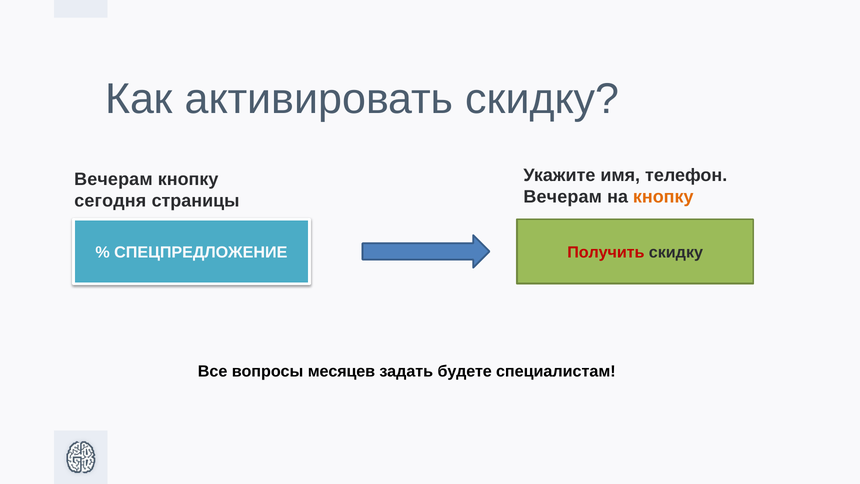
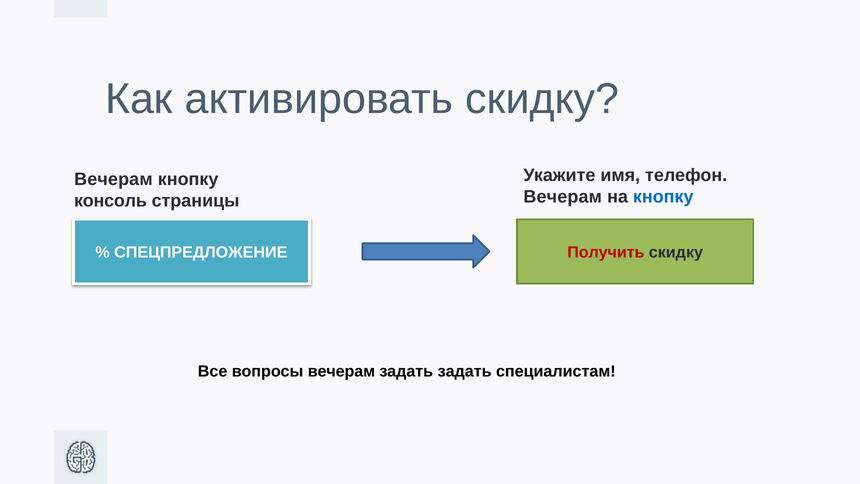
кнопку colour: orange -> blue (663, 197)
сегодня: сегодня -> консоль (110, 201)
вопросы месяцев: месяцев -> вечерам (341, 371)
задать будете: будете -> задать (465, 371)
